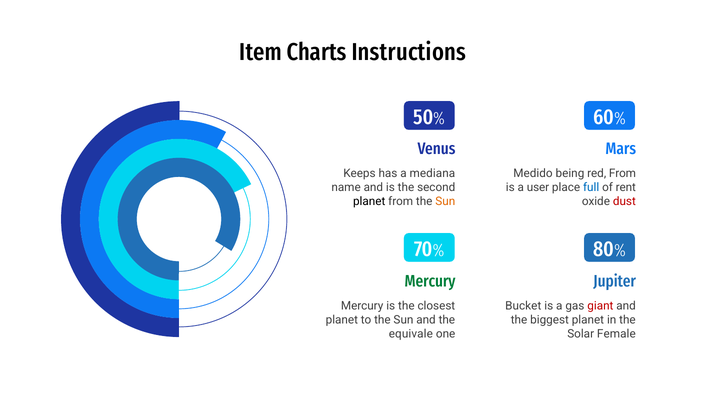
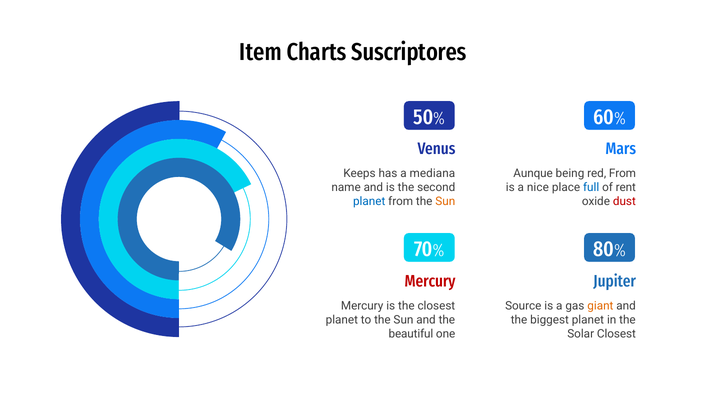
Instructions: Instructions -> Suscriptores (409, 52)
Medido: Medido -> Aunque (533, 173)
user: user -> nice (538, 187)
planet colour: black -> blue (369, 201)
Mercury colour: green -> red (430, 282)
Bucket: Bucket -> Source (523, 306)
giant colour: red -> orange (600, 306)
equivale: equivale -> beautiful (411, 334)
Solar Female: Female -> Closest (616, 334)
